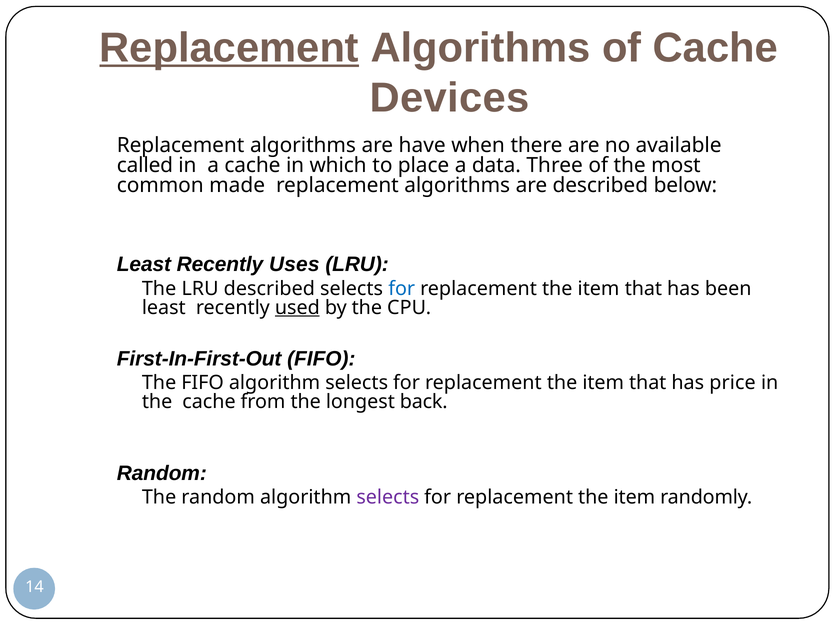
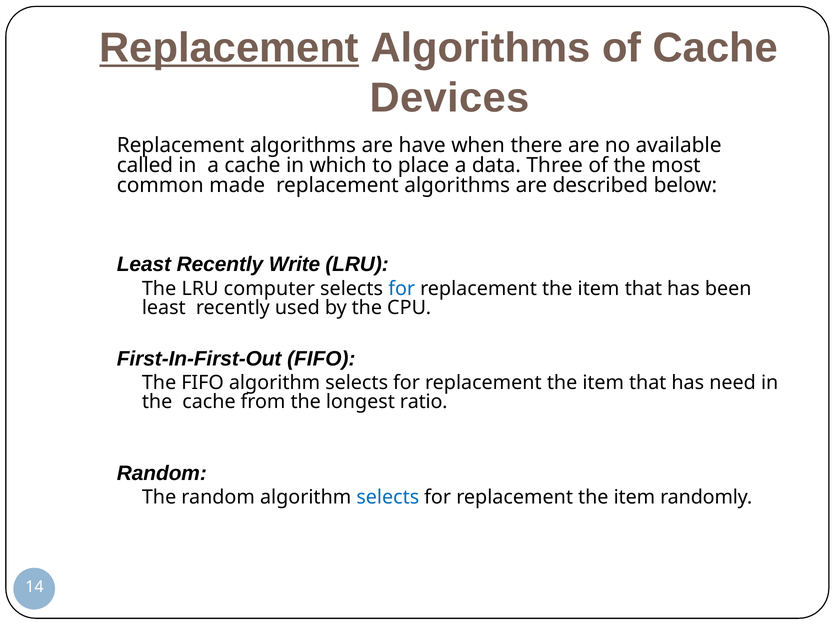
Uses: Uses -> Write (294, 264)
LRU described: described -> computer (269, 288)
used underline: present -> none (297, 307)
price: price -> need (733, 382)
back: back -> ratio (424, 401)
selects colour: purple -> blue (388, 497)
